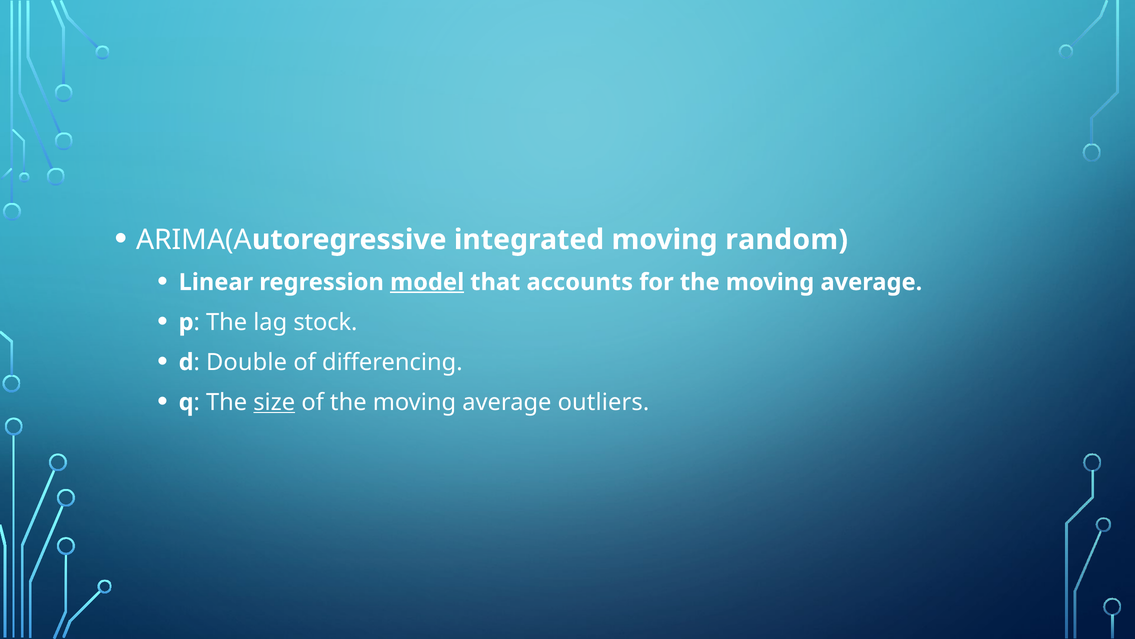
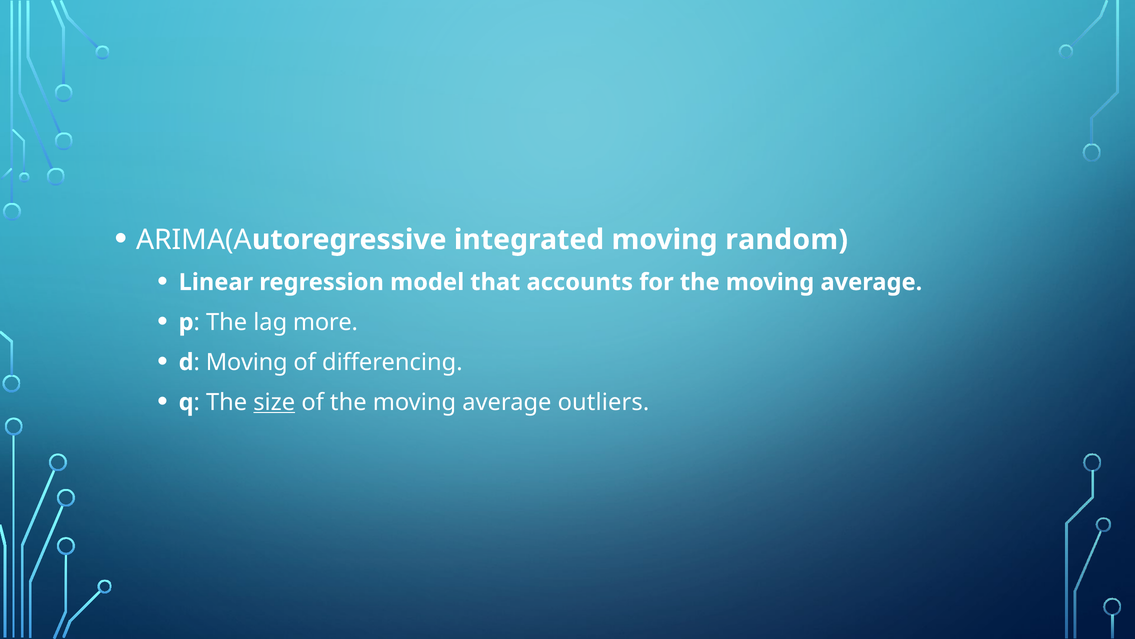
model underline: present -> none (427, 282)
stock: stock -> more (325, 322)
Double: Double -> Moving (247, 362)
